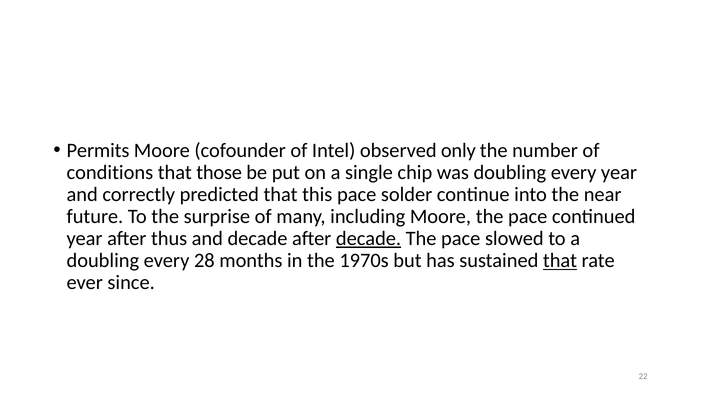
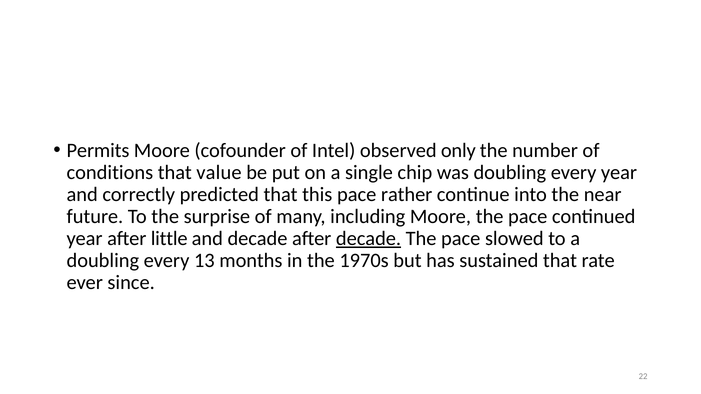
those: those -> value (219, 172)
solder: solder -> rather (407, 195)
thus: thus -> little (169, 239)
28: 28 -> 13 (204, 261)
that underline: present -> none (560, 261)
